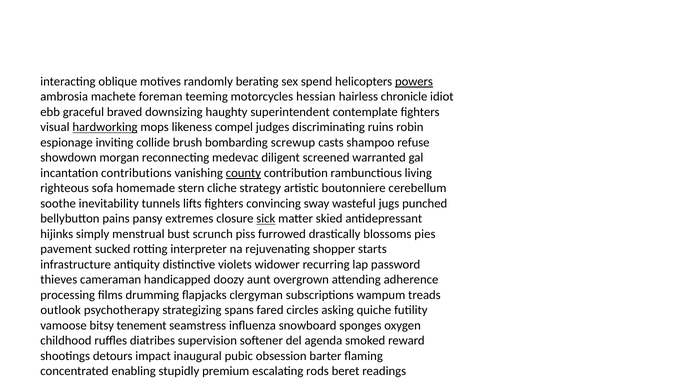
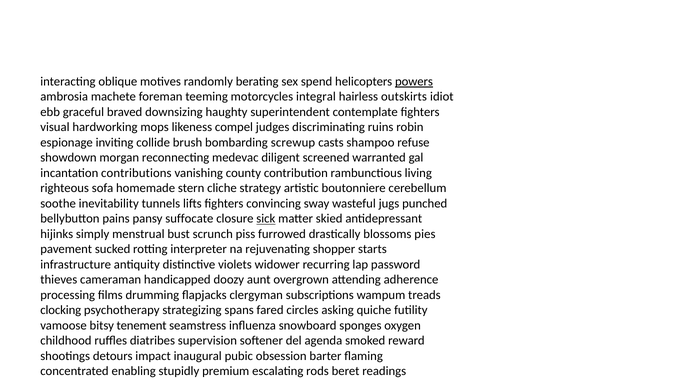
hessian: hessian -> integral (316, 97)
chronicle: chronicle -> outskirts (404, 97)
hardworking underline: present -> none (105, 127)
county underline: present -> none (243, 173)
extremes: extremes -> suffocate (189, 219)
outlook: outlook -> clocking (61, 310)
